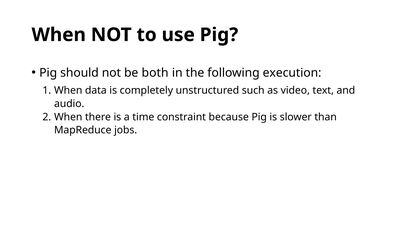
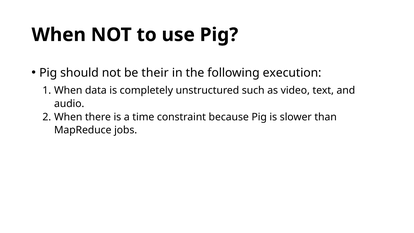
both: both -> their (155, 73)
